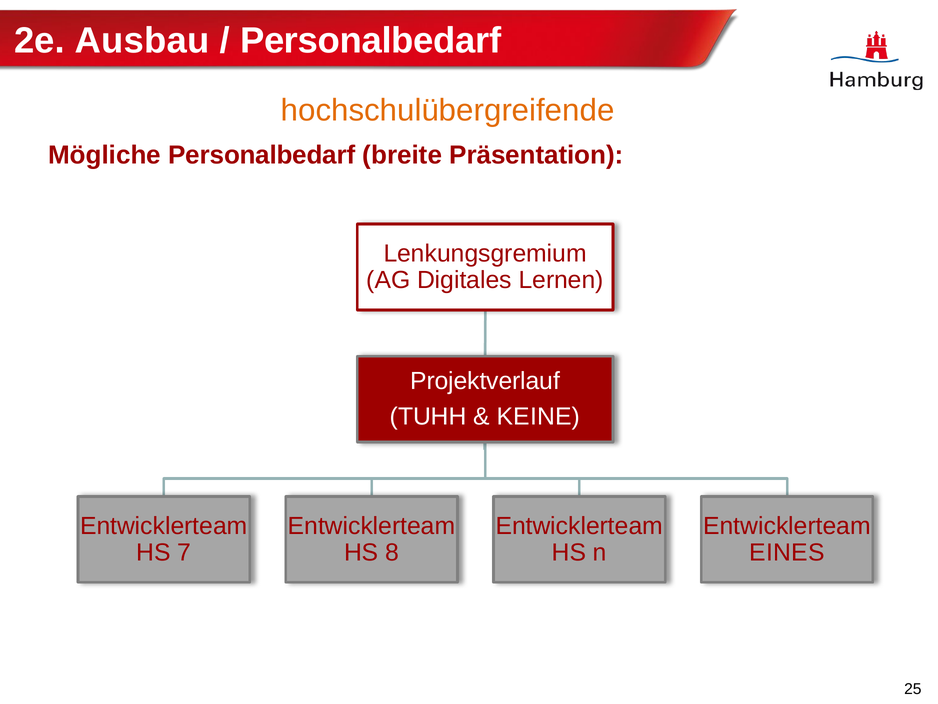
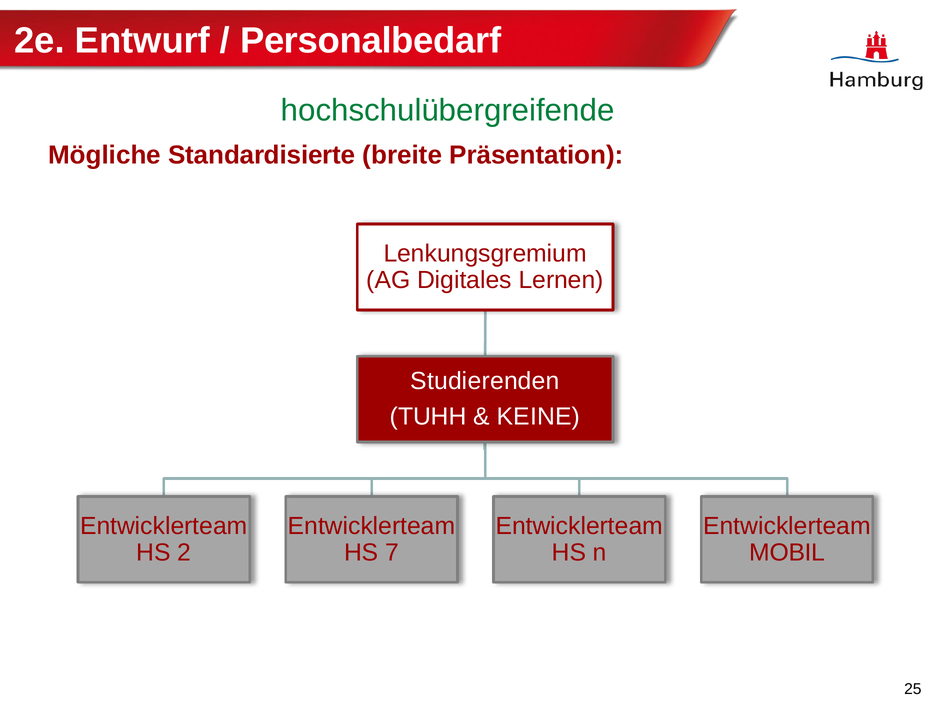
Ausbau: Ausbau -> Entwurf (142, 41)
hochschulübergreifende colour: orange -> green (448, 110)
Mögliche Personalbedarf: Personalbedarf -> Standardisierte (262, 155)
Projektverlauf: Projektverlauf -> Studierenden (485, 381)
7: 7 -> 2 (184, 552)
8: 8 -> 7 (392, 552)
EINES: EINES -> MOBIL (787, 552)
